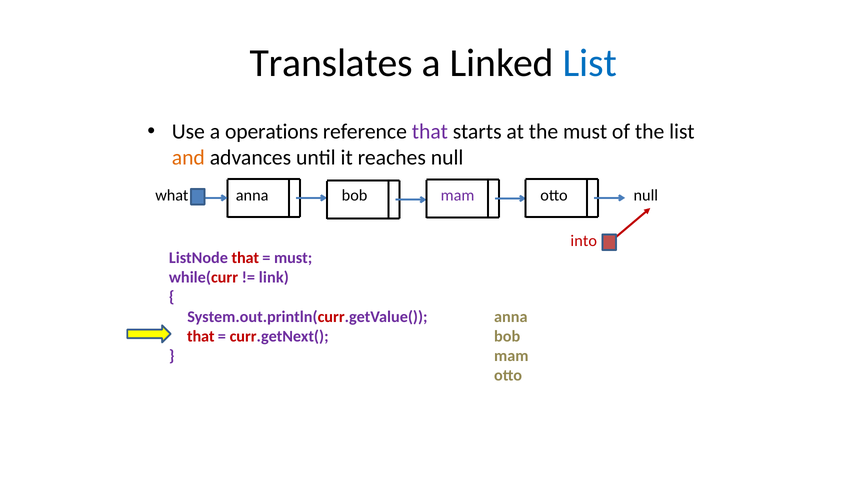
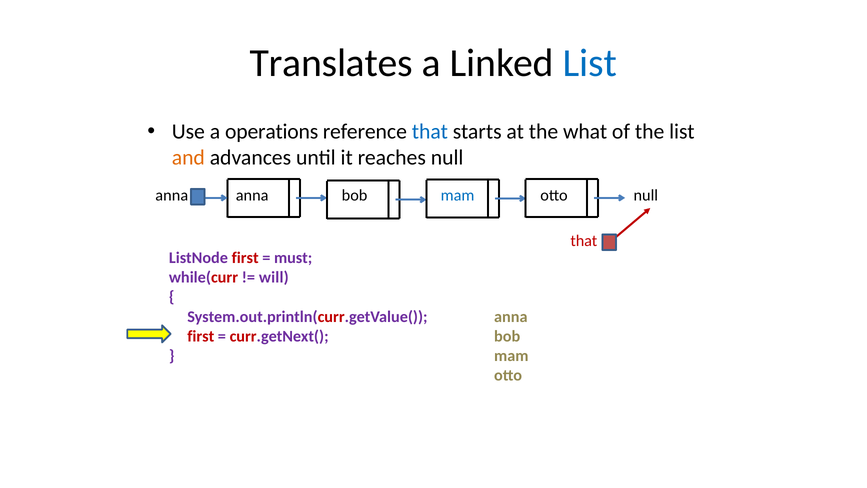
that colour: purple -> blue (430, 132)
the must: must -> what (585, 132)
what: what -> anna (172, 195)
mam colour: purple -> blue (458, 195)
into: into -> that (584, 241)
ListNode that: that -> first (245, 258)
link: link -> will (274, 277)
that: that -> first (201, 336)
